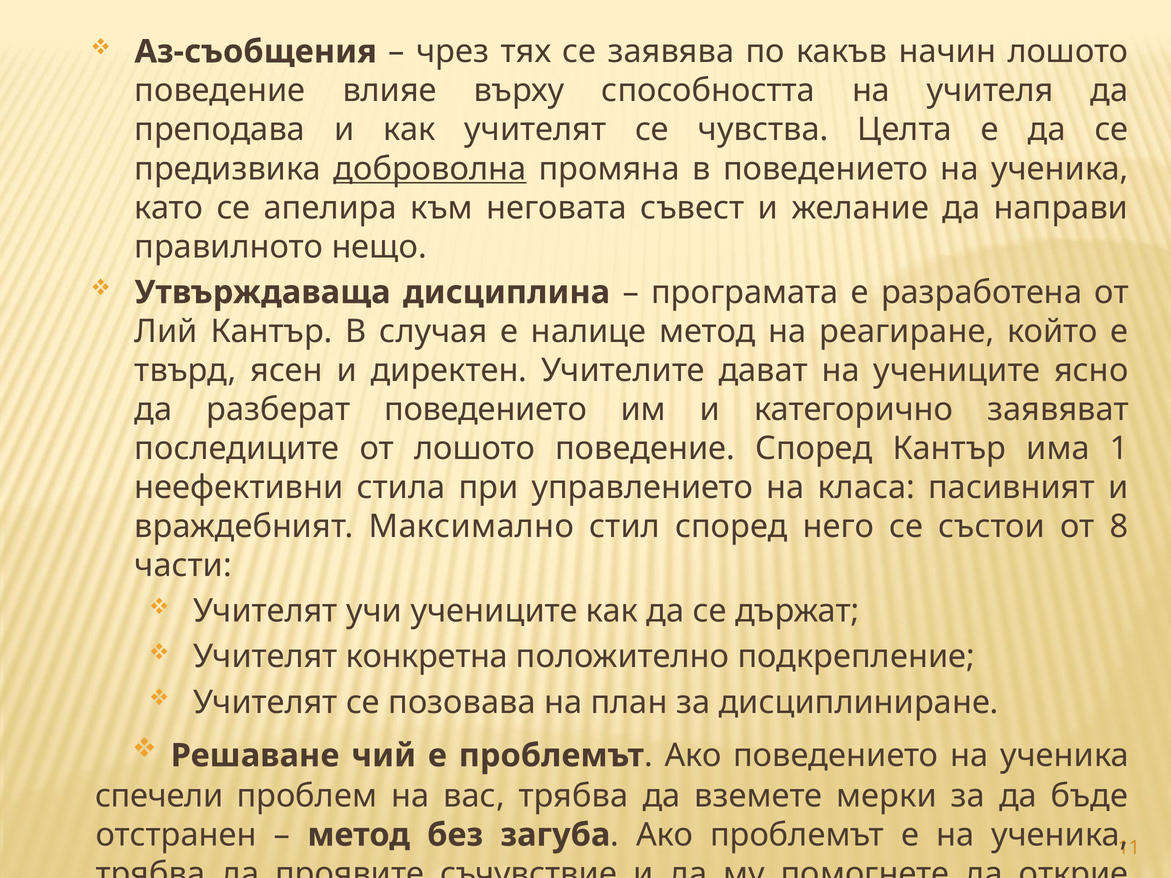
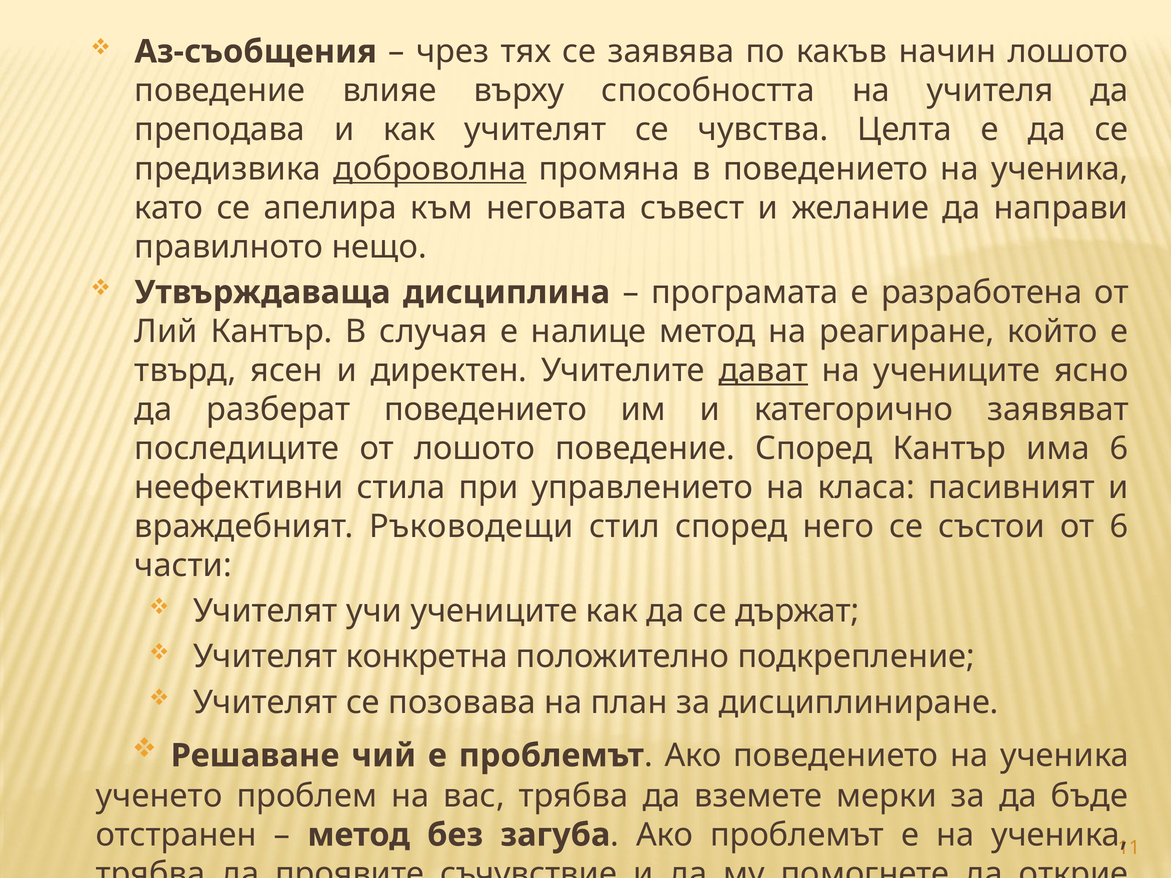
дават underline: none -> present (763, 371)
има 1: 1 -> 6 (1119, 449)
Максимално: Максимално -> Ръководещи (471, 527)
от 8: 8 -> 6 (1119, 527)
спечели: спечели -> ученето (159, 796)
